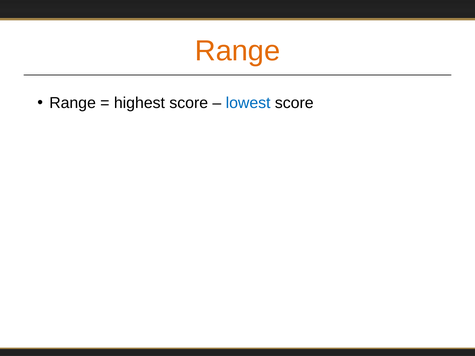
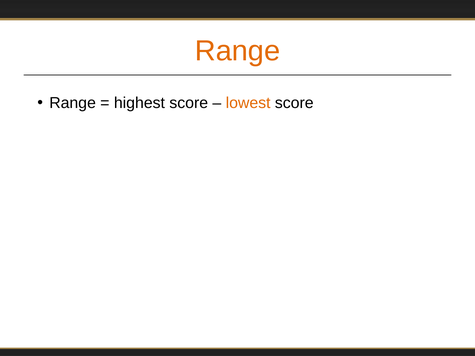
lowest colour: blue -> orange (248, 103)
